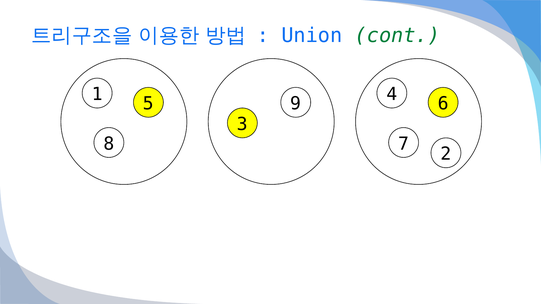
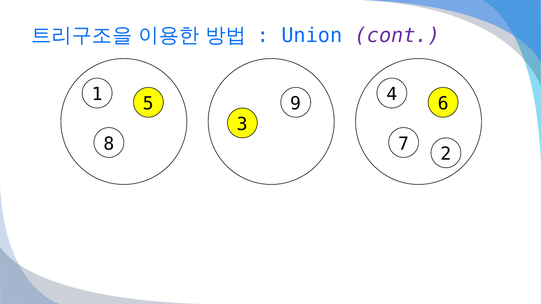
cont colour: green -> purple (397, 35)
